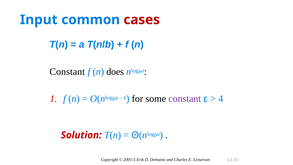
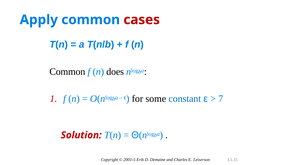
Input: Input -> Apply (39, 20)
Constant: Constant -> Common (67, 72)
constant colour: purple -> blue (185, 99)
4: 4 -> 7 (221, 99)
